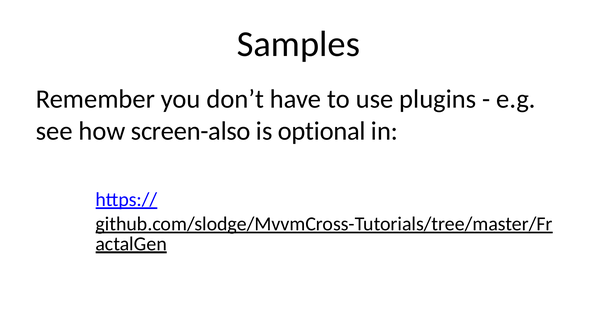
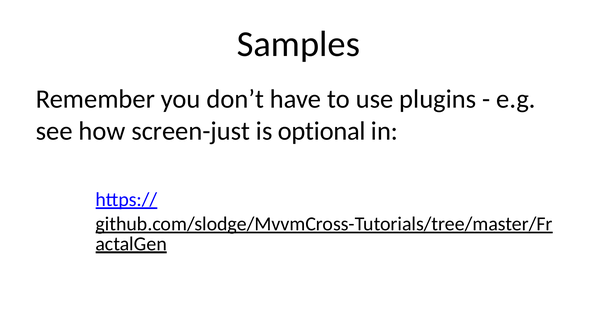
screen-also: screen-also -> screen-just (191, 131)
